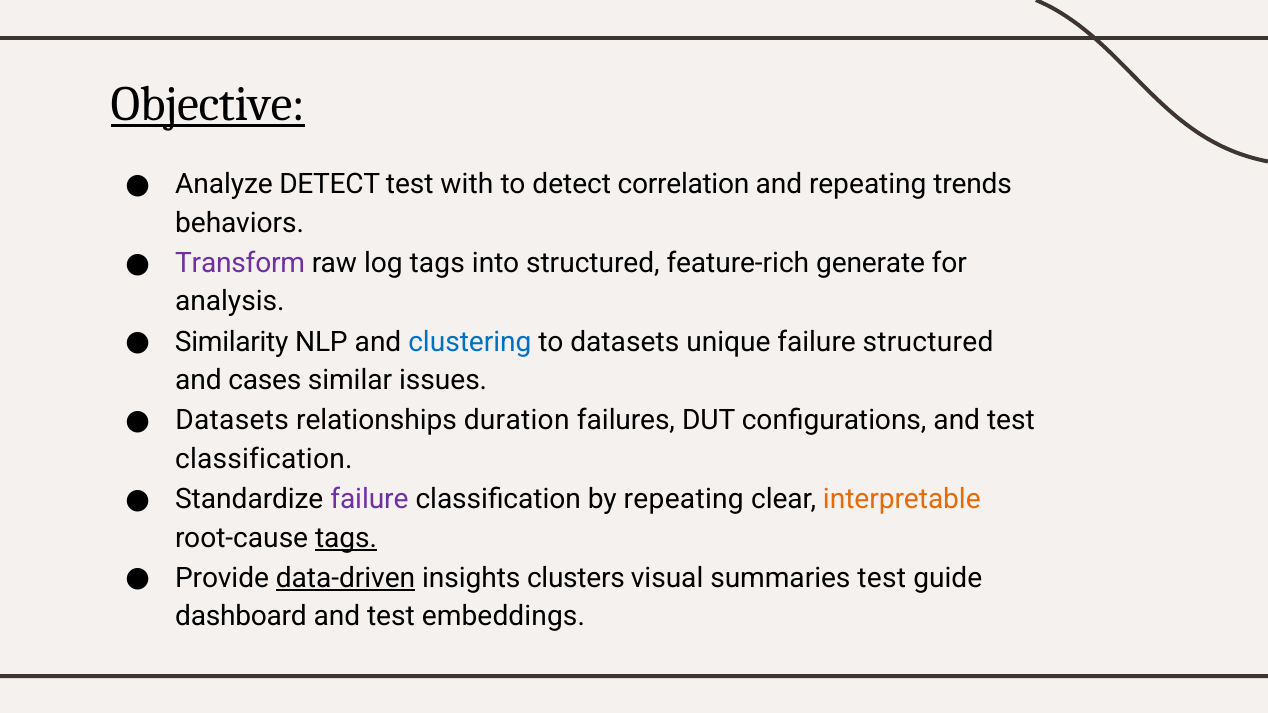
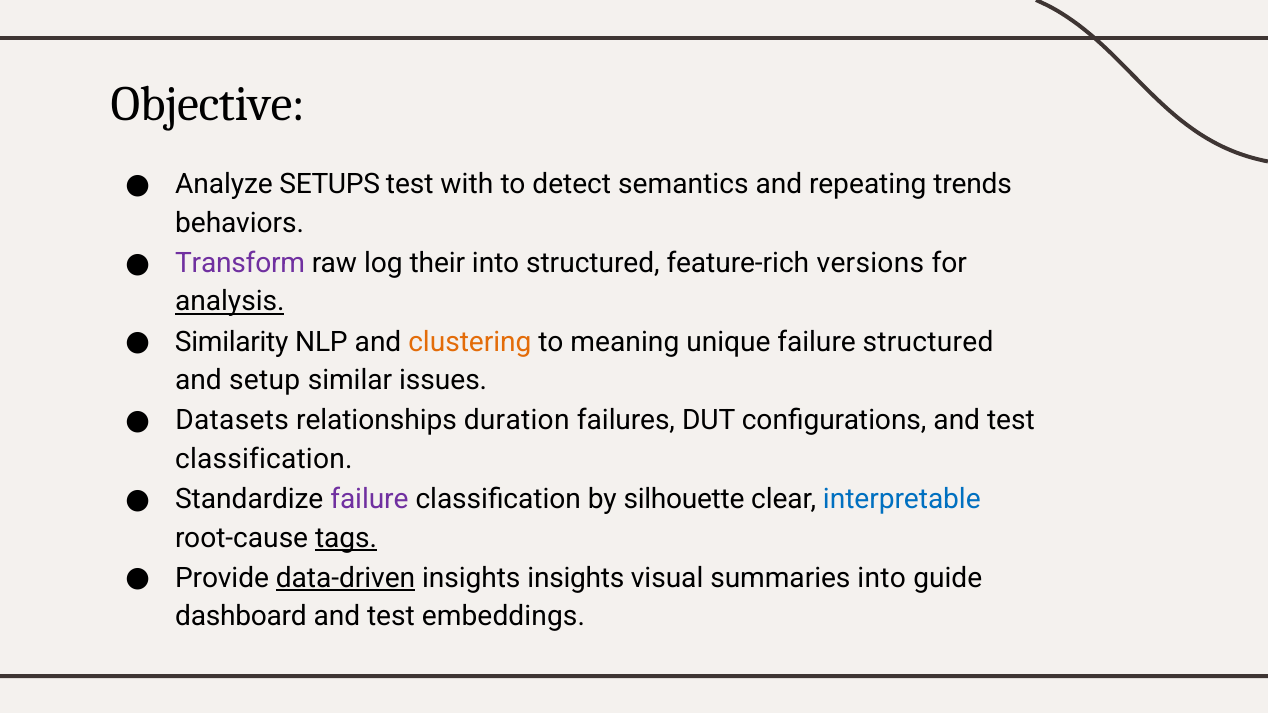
Objective underline: present -> none (208, 105)
Analyze DETECT: DETECT -> SETUPS (330, 185)
correlation: correlation -> semantics (683, 185)
log tags: tags -> their (437, 263)
generate: generate -> versions (870, 263)
analysis underline: none -> present (230, 302)
clustering colour: blue -> orange (470, 342)
to datasets: datasets -> meaning (625, 342)
cases: cases -> setup (265, 380)
by repeating: repeating -> silhouette (684, 499)
interpretable colour: orange -> blue (902, 499)
insights clusters: clusters -> insights (576, 578)
summaries test: test -> into (882, 578)
